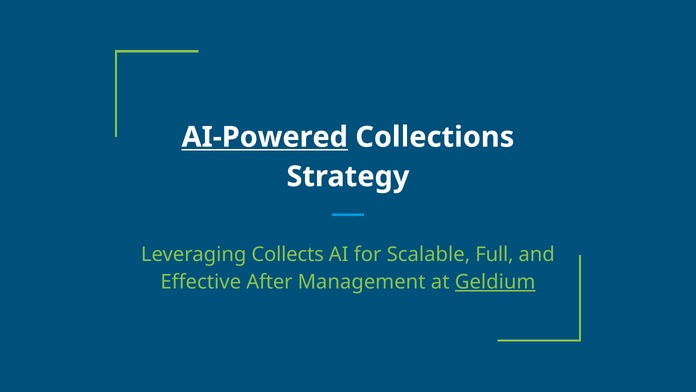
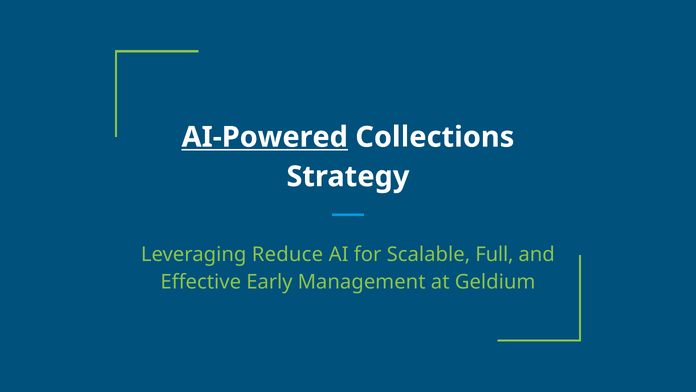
Collects: Collects -> Reduce (287, 254)
After: After -> Early (269, 282)
Geldium underline: present -> none (495, 282)
